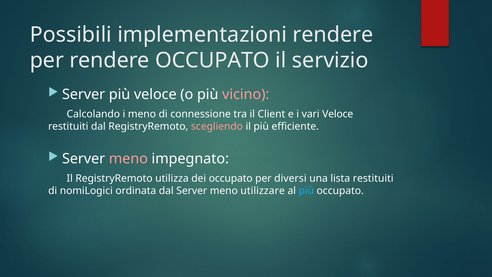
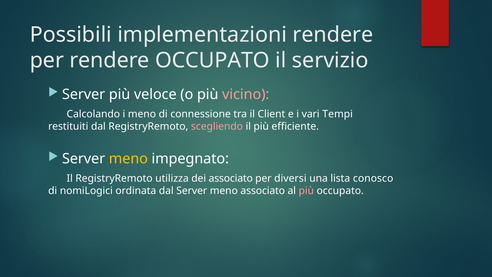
vari Veloce: Veloce -> Tempi (338, 114)
meno colour: pink -> yellow (128, 159)
dei occupato: occupato -> associato (231, 178)
lista restituiti: restituiti -> conosco (373, 178)
meno utilizzare: utilizzare -> associato (263, 191)
più colour: light blue -> pink (306, 191)
